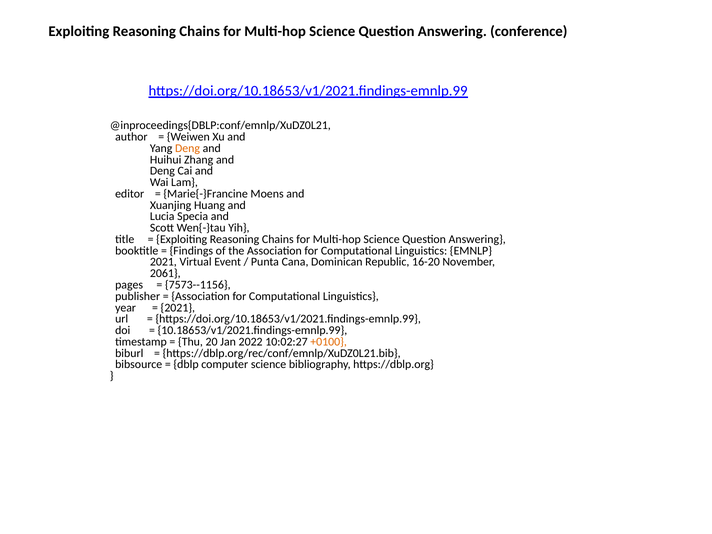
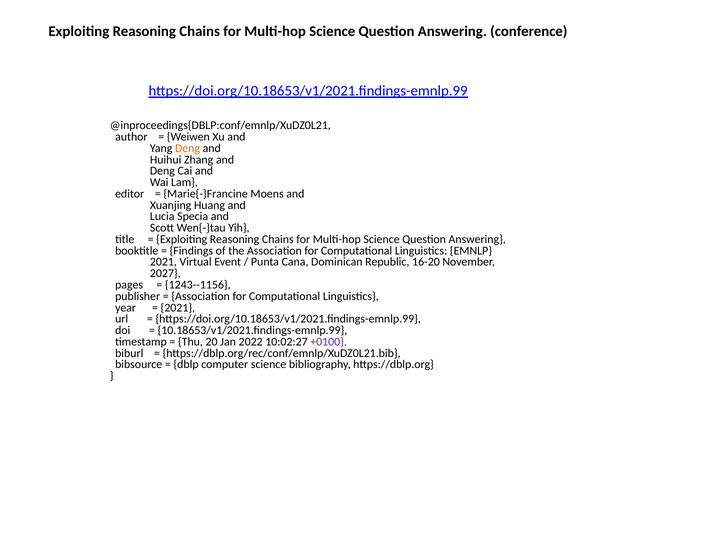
2061: 2061 -> 2027 (165, 273)
7573--1156: 7573--1156 -> 1243--1156 (198, 285)
+0100 colour: orange -> purple (329, 342)
